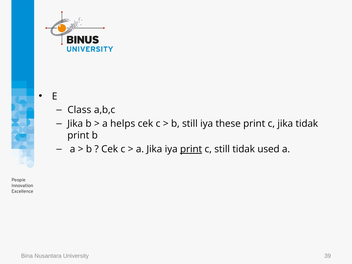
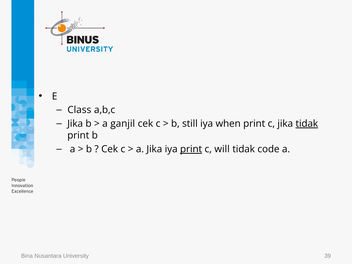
helps: helps -> ganjil (123, 124)
these: these -> when (228, 124)
tidak underline: none -> present (307, 124)
c still: still -> will (222, 149)
used: used -> code (268, 149)
